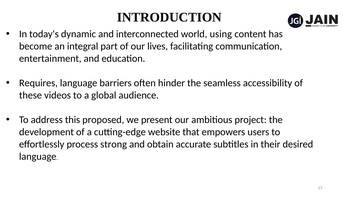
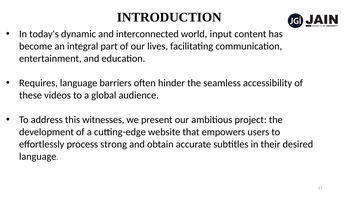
using: using -> input (221, 34)
proposed: proposed -> witnesses (103, 119)
